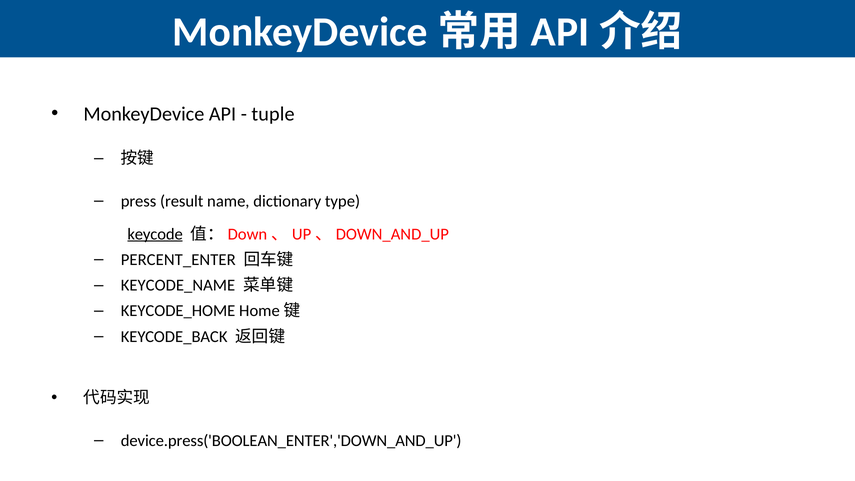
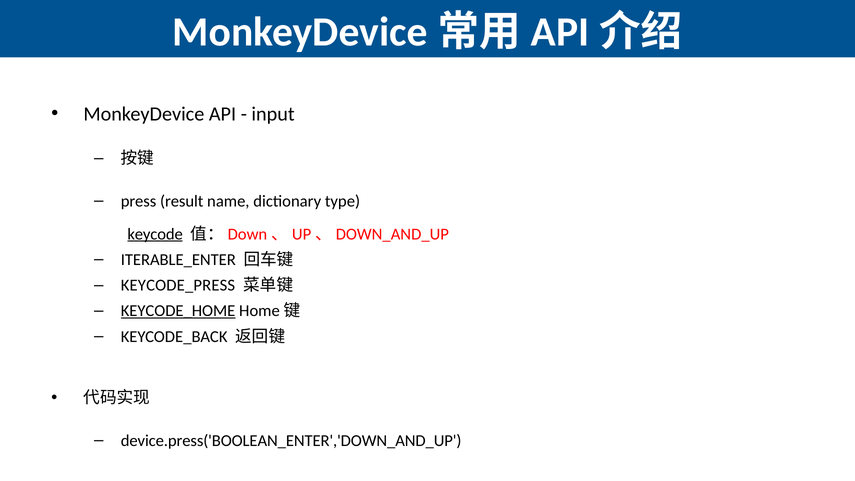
tuple: tuple -> input (273, 114)
PERCENT_ENTER: PERCENT_ENTER -> ITERABLE_ENTER (178, 260)
KEYCODE_NAME: KEYCODE_NAME -> KEYCODE_PRESS (178, 285)
KEYCODE_HOME underline: none -> present (178, 311)
